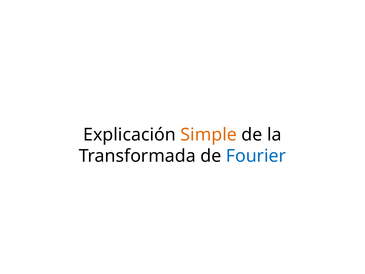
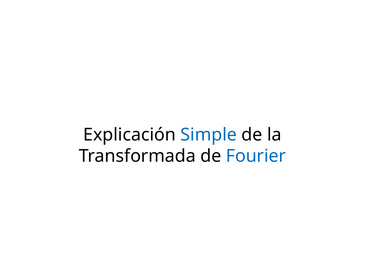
Simple colour: orange -> blue (209, 135)
